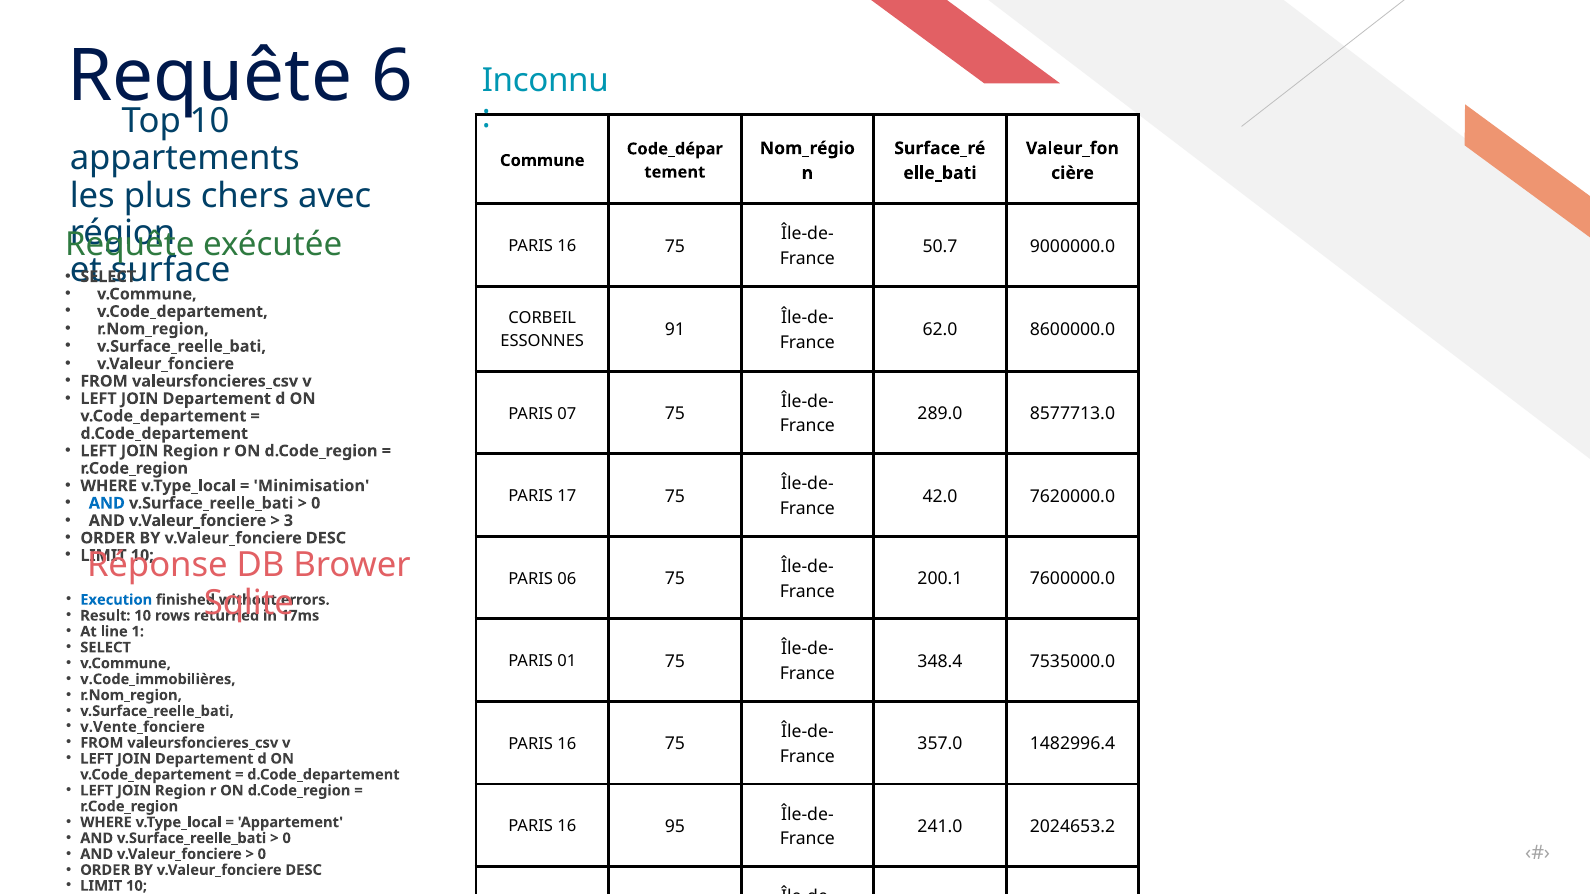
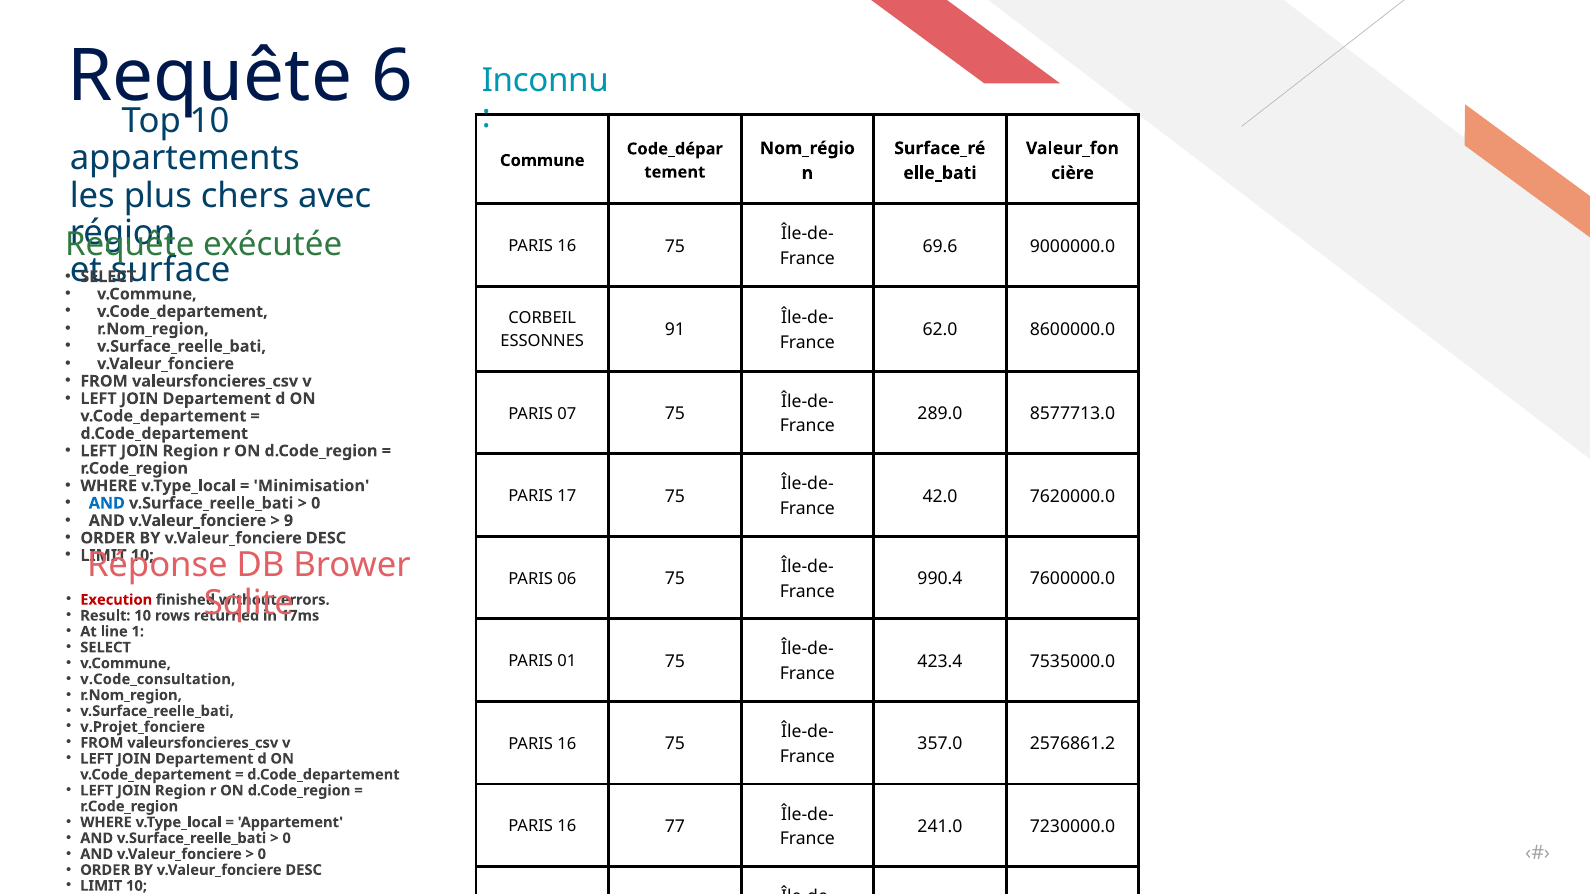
50.7: 50.7 -> 69.6 (940, 247)
3: 3 -> 9 (288, 521)
200.1: 200.1 -> 990.4 (940, 579)
Execution colour: blue -> red (116, 600)
348.4: 348.4 -> 423.4 (940, 662)
v.Code_immobilières: v.Code_immobilières -> v.Code_consultation (158, 680)
v.Vente_fonciere: v.Vente_fonciere -> v.Projet_fonciere (143, 727)
1482996.4: 1482996.4 -> 2576861.2 (1072, 744)
2024653.2: 2024653.2 -> 7230000.0 (1072, 827)
95: 95 -> 77 (675, 827)
